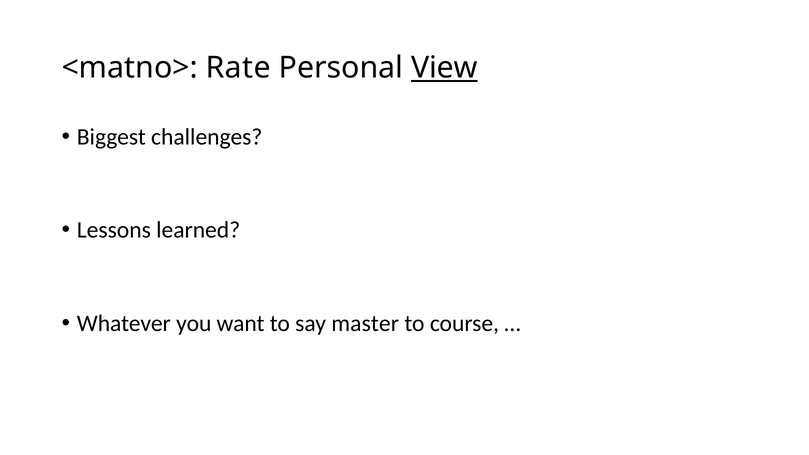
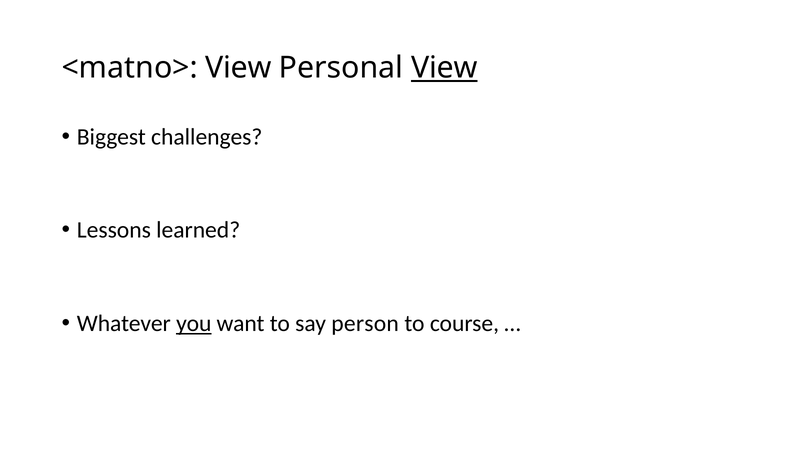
<matno> Rate: Rate -> View (238, 68)
you underline: none -> present (194, 323)
master: master -> person (365, 323)
